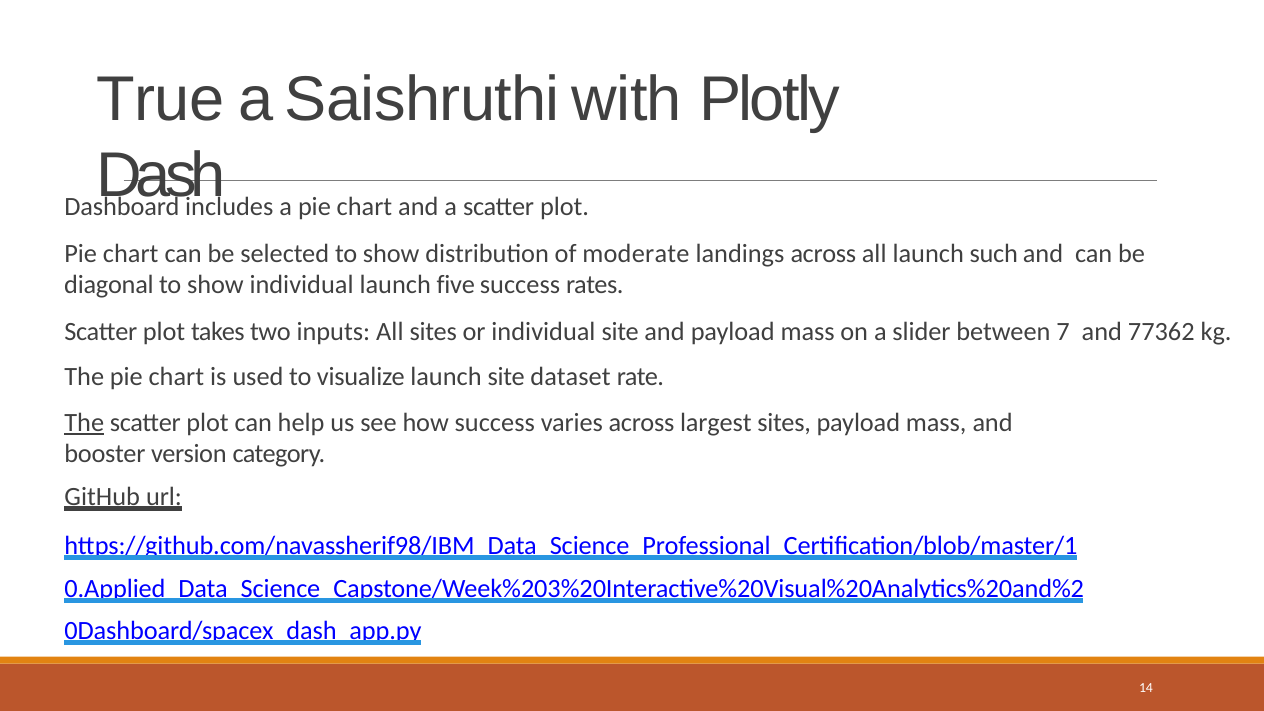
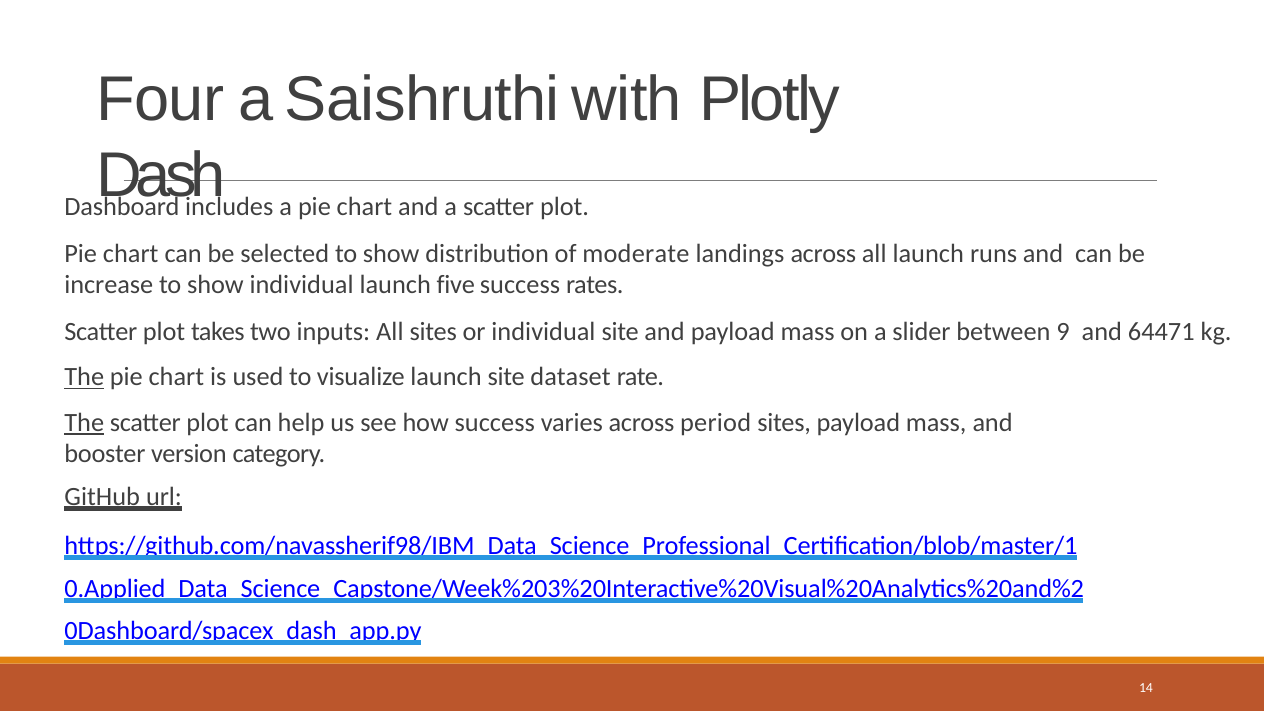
True: True -> Four (160, 100)
such: such -> runs (994, 254)
diagonal: diagonal -> increase (109, 284)
7: 7 -> 9 (1063, 332)
77362: 77362 -> 64471 (1161, 332)
The underline: none -> present (84, 377)
largest: largest -> period (716, 422)
